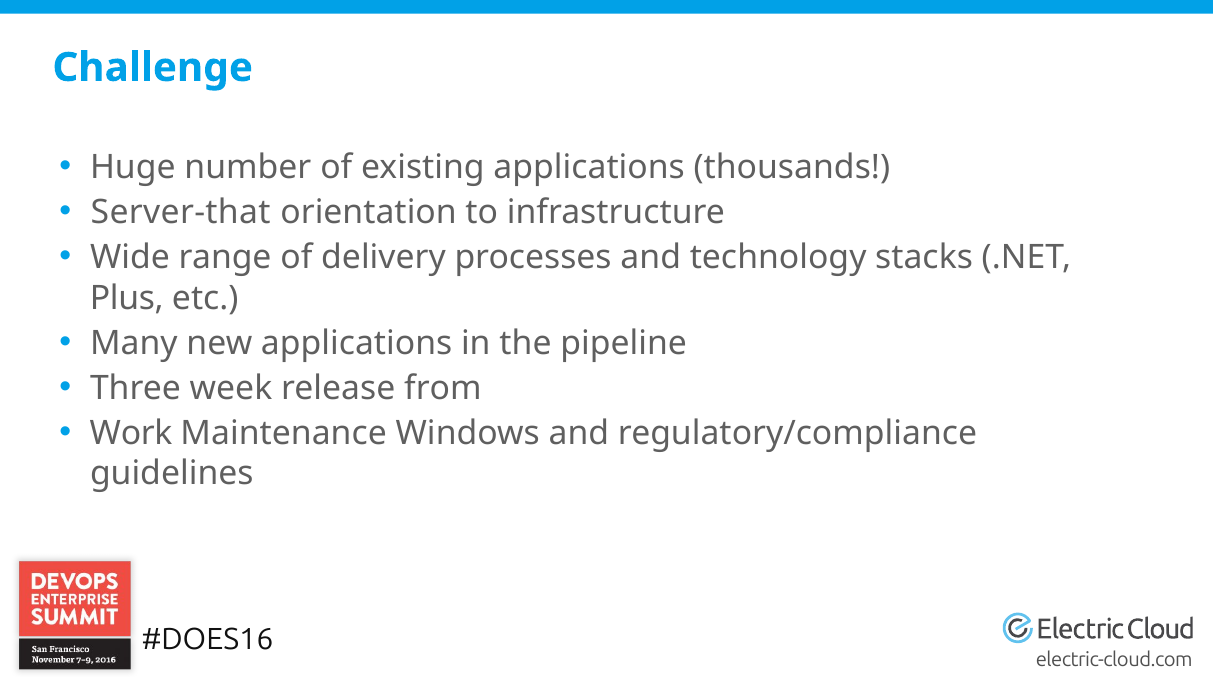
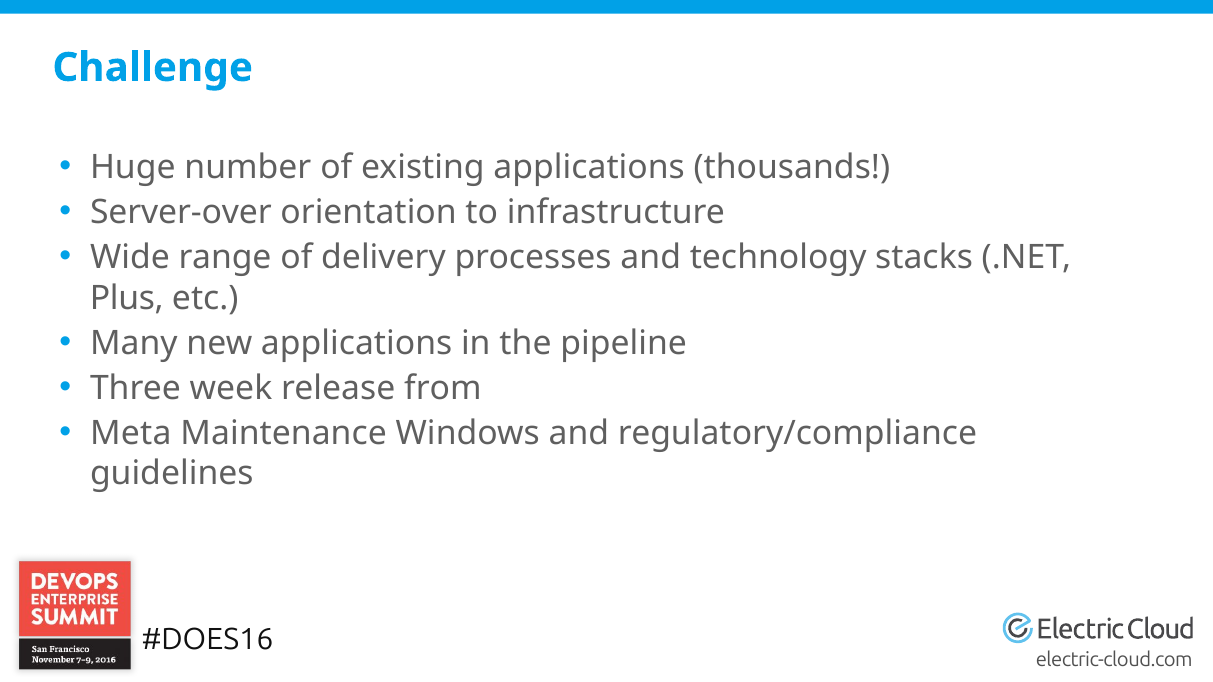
Server-that: Server-that -> Server-over (181, 213)
Work: Work -> Meta (131, 433)
